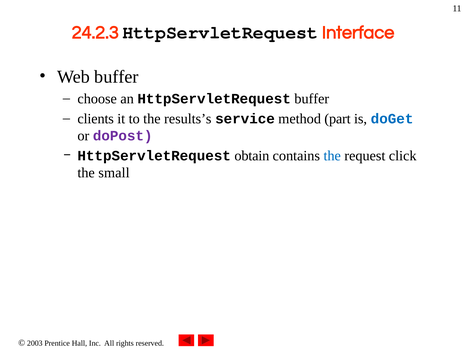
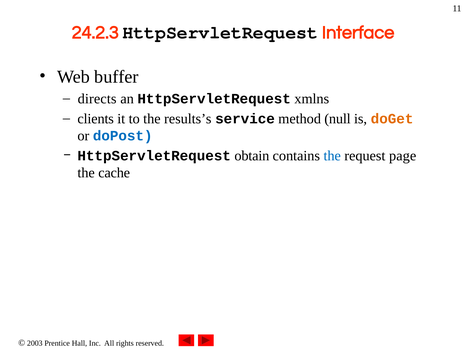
choose: choose -> directs (97, 99)
HttpServletRequest buffer: buffer -> xmlns (312, 99)
part: part -> null (338, 119)
doGet colour: blue -> orange (392, 119)
doPost colour: purple -> blue (123, 136)
click: click -> page (403, 156)
small: small -> cache (114, 173)
